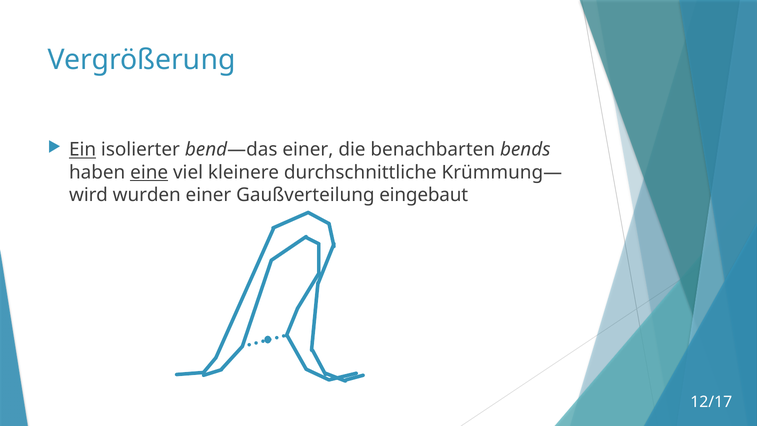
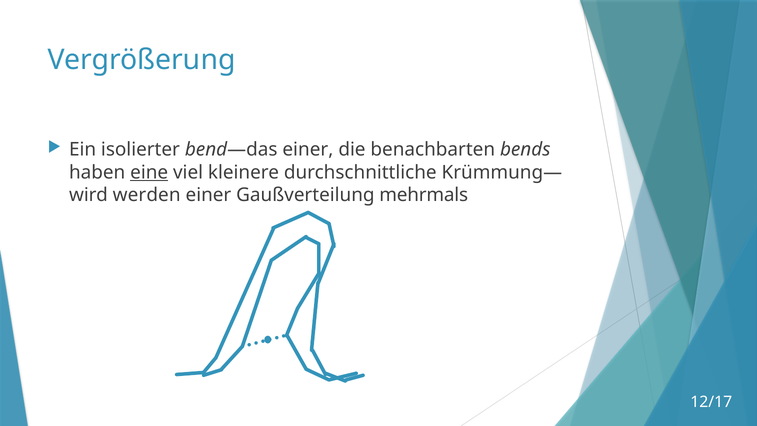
Ein underline: present -> none (83, 150)
wurden: wurden -> werden (147, 195)
eingebaut: eingebaut -> mehrmals (424, 195)
